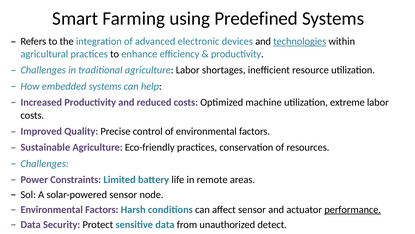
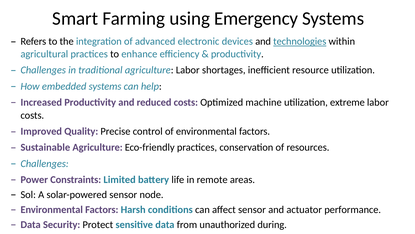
Predefined: Predefined -> Emergency (256, 18)
performance underline: present -> none (353, 209)
detect: detect -> during (272, 224)
